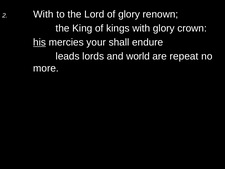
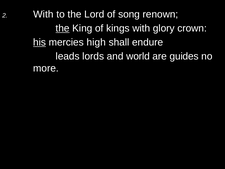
of glory: glory -> song (129, 14)
the underline: none -> present (63, 28)
your: your -> high (96, 42)
repeat: repeat -> guides (184, 56)
